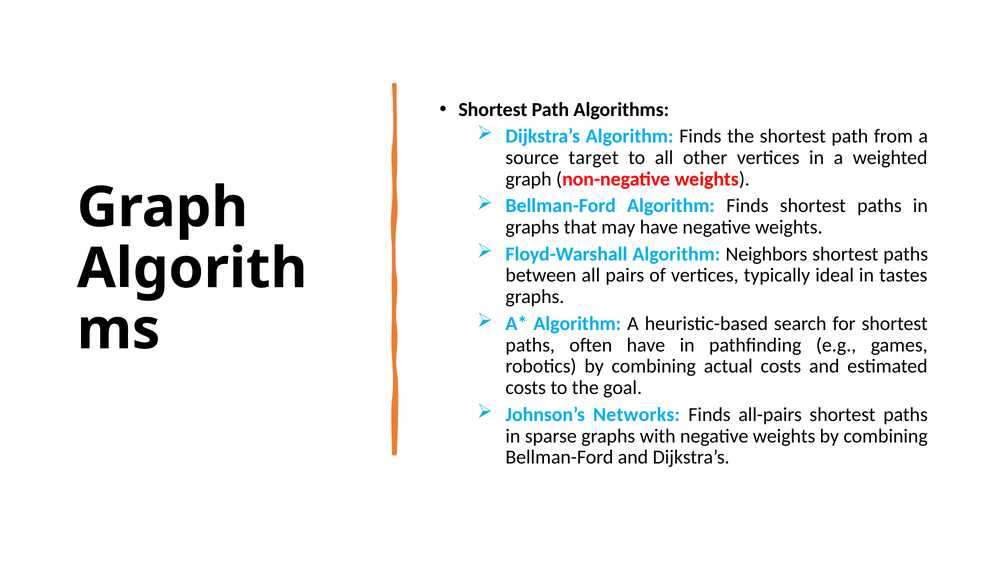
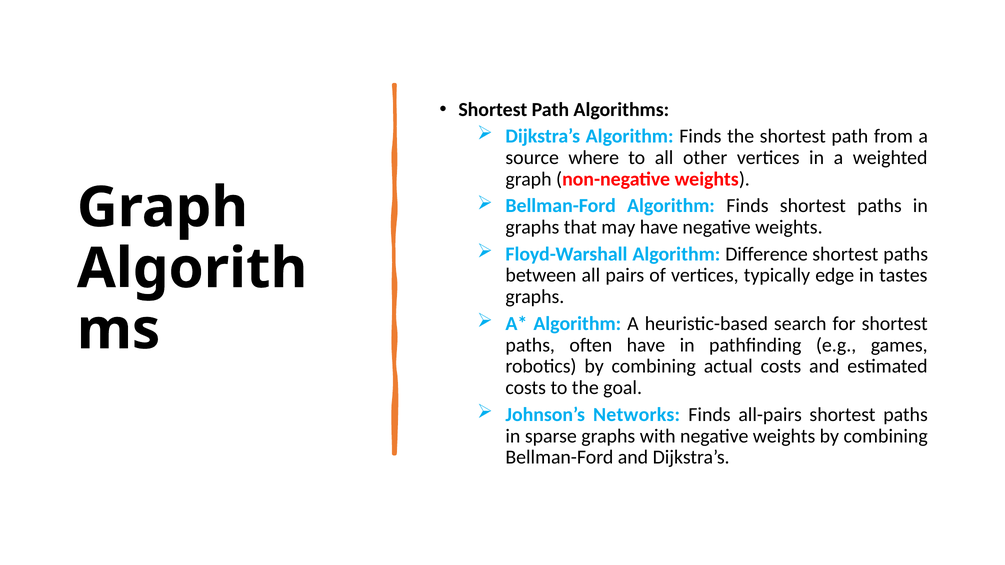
target: target -> where (594, 158)
Neighbors: Neighbors -> Difference (767, 254)
ideal: ideal -> edge (835, 276)
